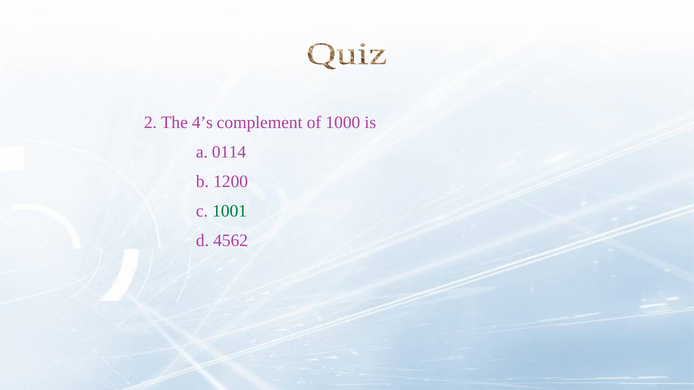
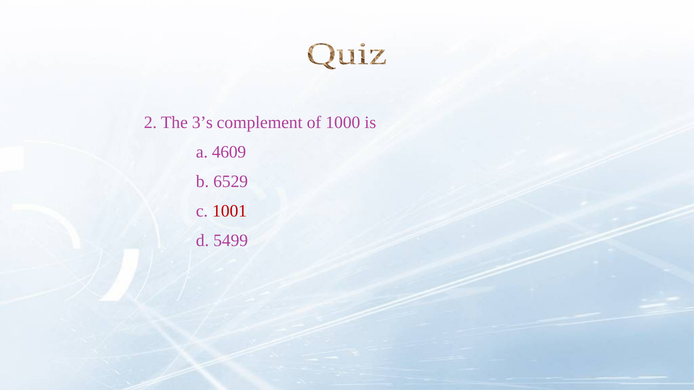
4’s: 4’s -> 3’s (202, 123)
0114: 0114 -> 4609 (229, 152)
1200: 1200 -> 6529 (231, 182)
1001 colour: green -> red (230, 211)
4562: 4562 -> 5499 (231, 241)
